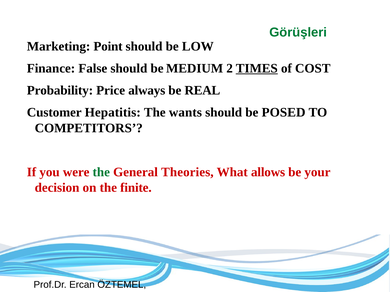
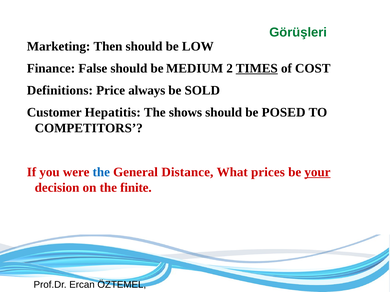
Point: Point -> Then (108, 46)
Probability: Probability -> Definitions (60, 91)
REAL: REAL -> SOLD (202, 91)
wants: wants -> shows (185, 113)
the colour: green -> blue (101, 172)
Theories: Theories -> Distance (187, 172)
allows: allows -> prices (268, 172)
your underline: none -> present (317, 172)
